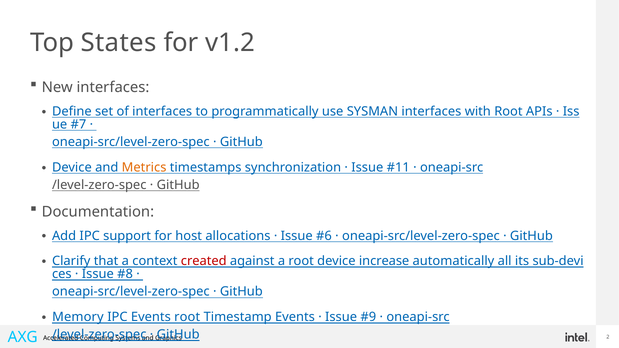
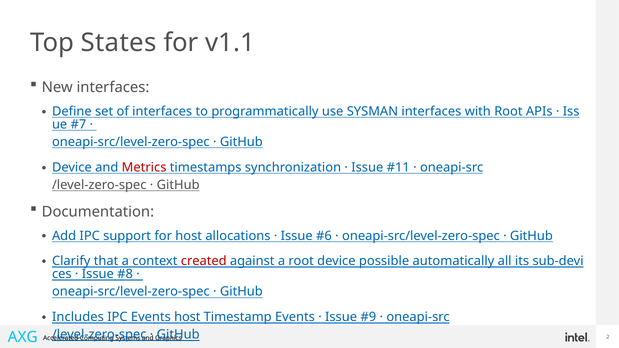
v1.2: v1.2 -> v1.1 (230, 43)
Metrics colour: orange -> red (144, 167)
increase: increase -> possible (384, 261)
Memory: Memory -> Includes (78, 317)
Events root: root -> host (187, 317)
